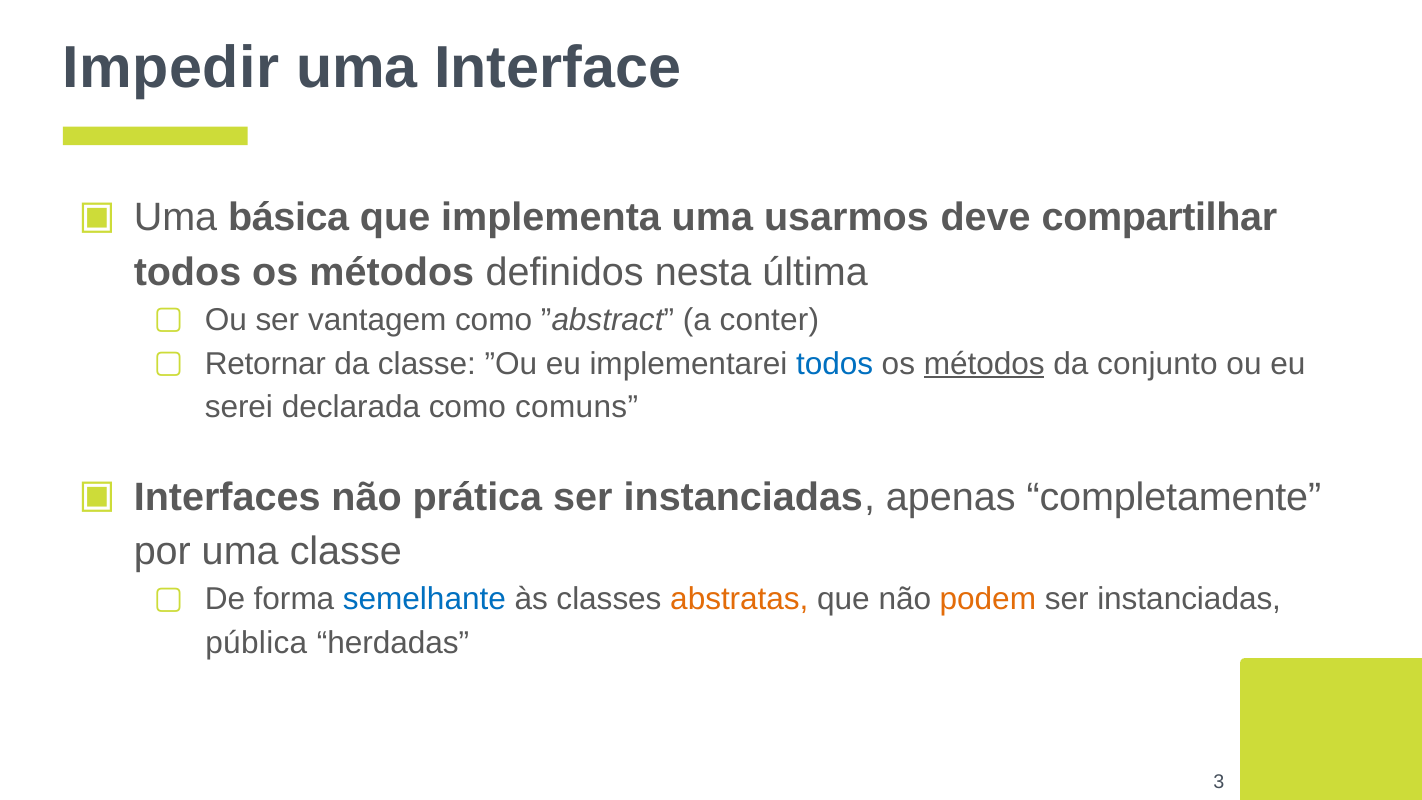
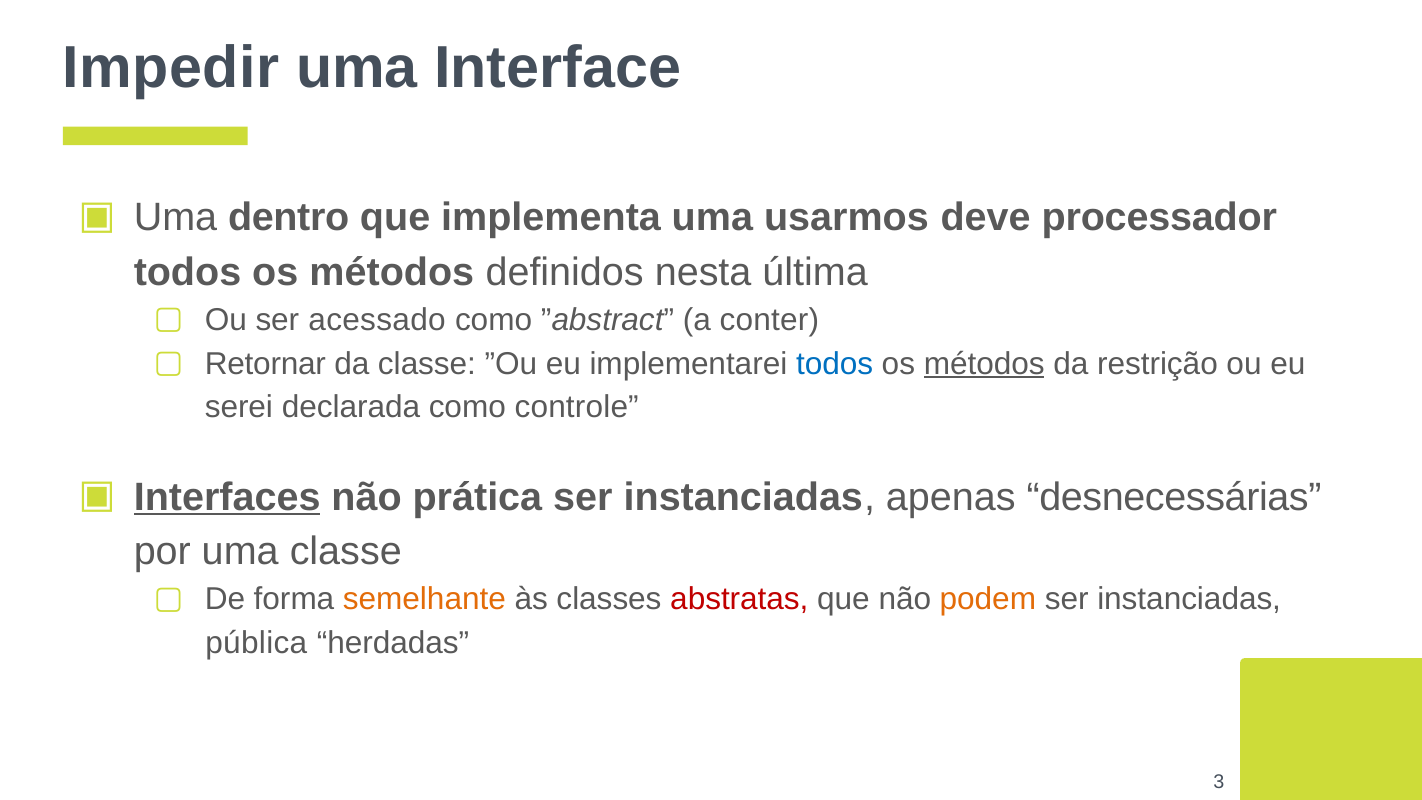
básica: básica -> dentro (289, 218)
compartilhar: compartilhar -> processador (1159, 218)
vantagem: vantagem -> acessado (377, 320)
conjunto: conjunto -> restrição (1157, 364)
comuns: comuns -> controle (577, 407)
Interfaces underline: none -> present (227, 497)
completamente: completamente -> desnecessárias (1174, 497)
semelhante colour: blue -> orange (424, 599)
abstratas colour: orange -> red (739, 599)
